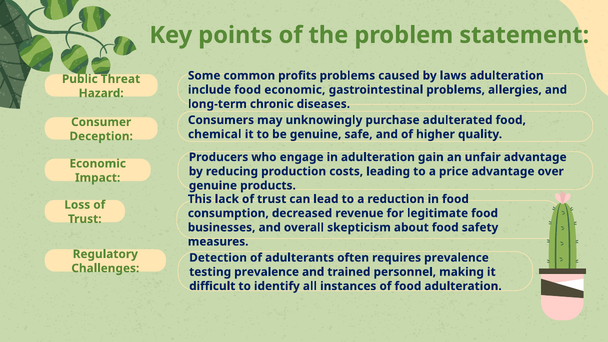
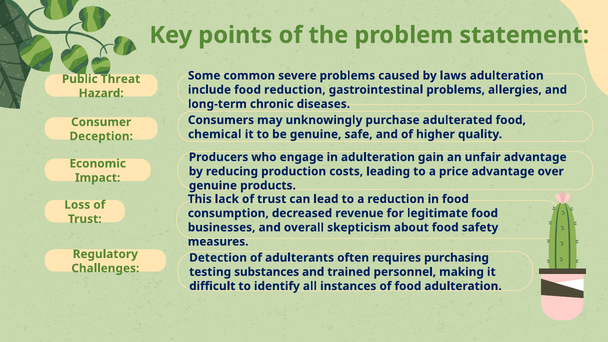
profits: profits -> severe (297, 76)
food economic: economic -> reduction (295, 90)
requires prevalence: prevalence -> purchasing (456, 258)
testing prevalence: prevalence -> substances (267, 272)
